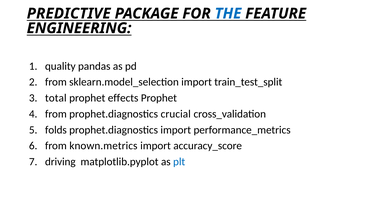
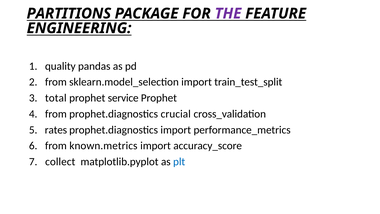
PREDICTIVE: PREDICTIVE -> PARTITIONS (69, 14)
THE colour: blue -> purple (228, 14)
effects: effects -> service (123, 98)
folds: folds -> rates (56, 130)
driving: driving -> collect (60, 162)
